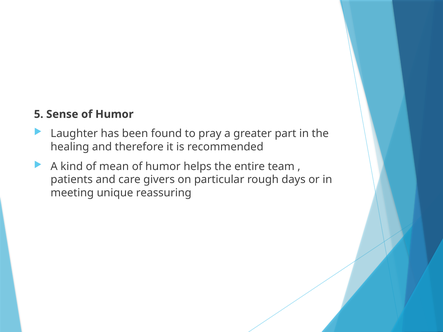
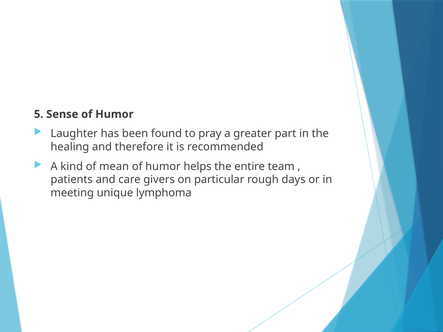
reassuring: reassuring -> lymphoma (164, 193)
